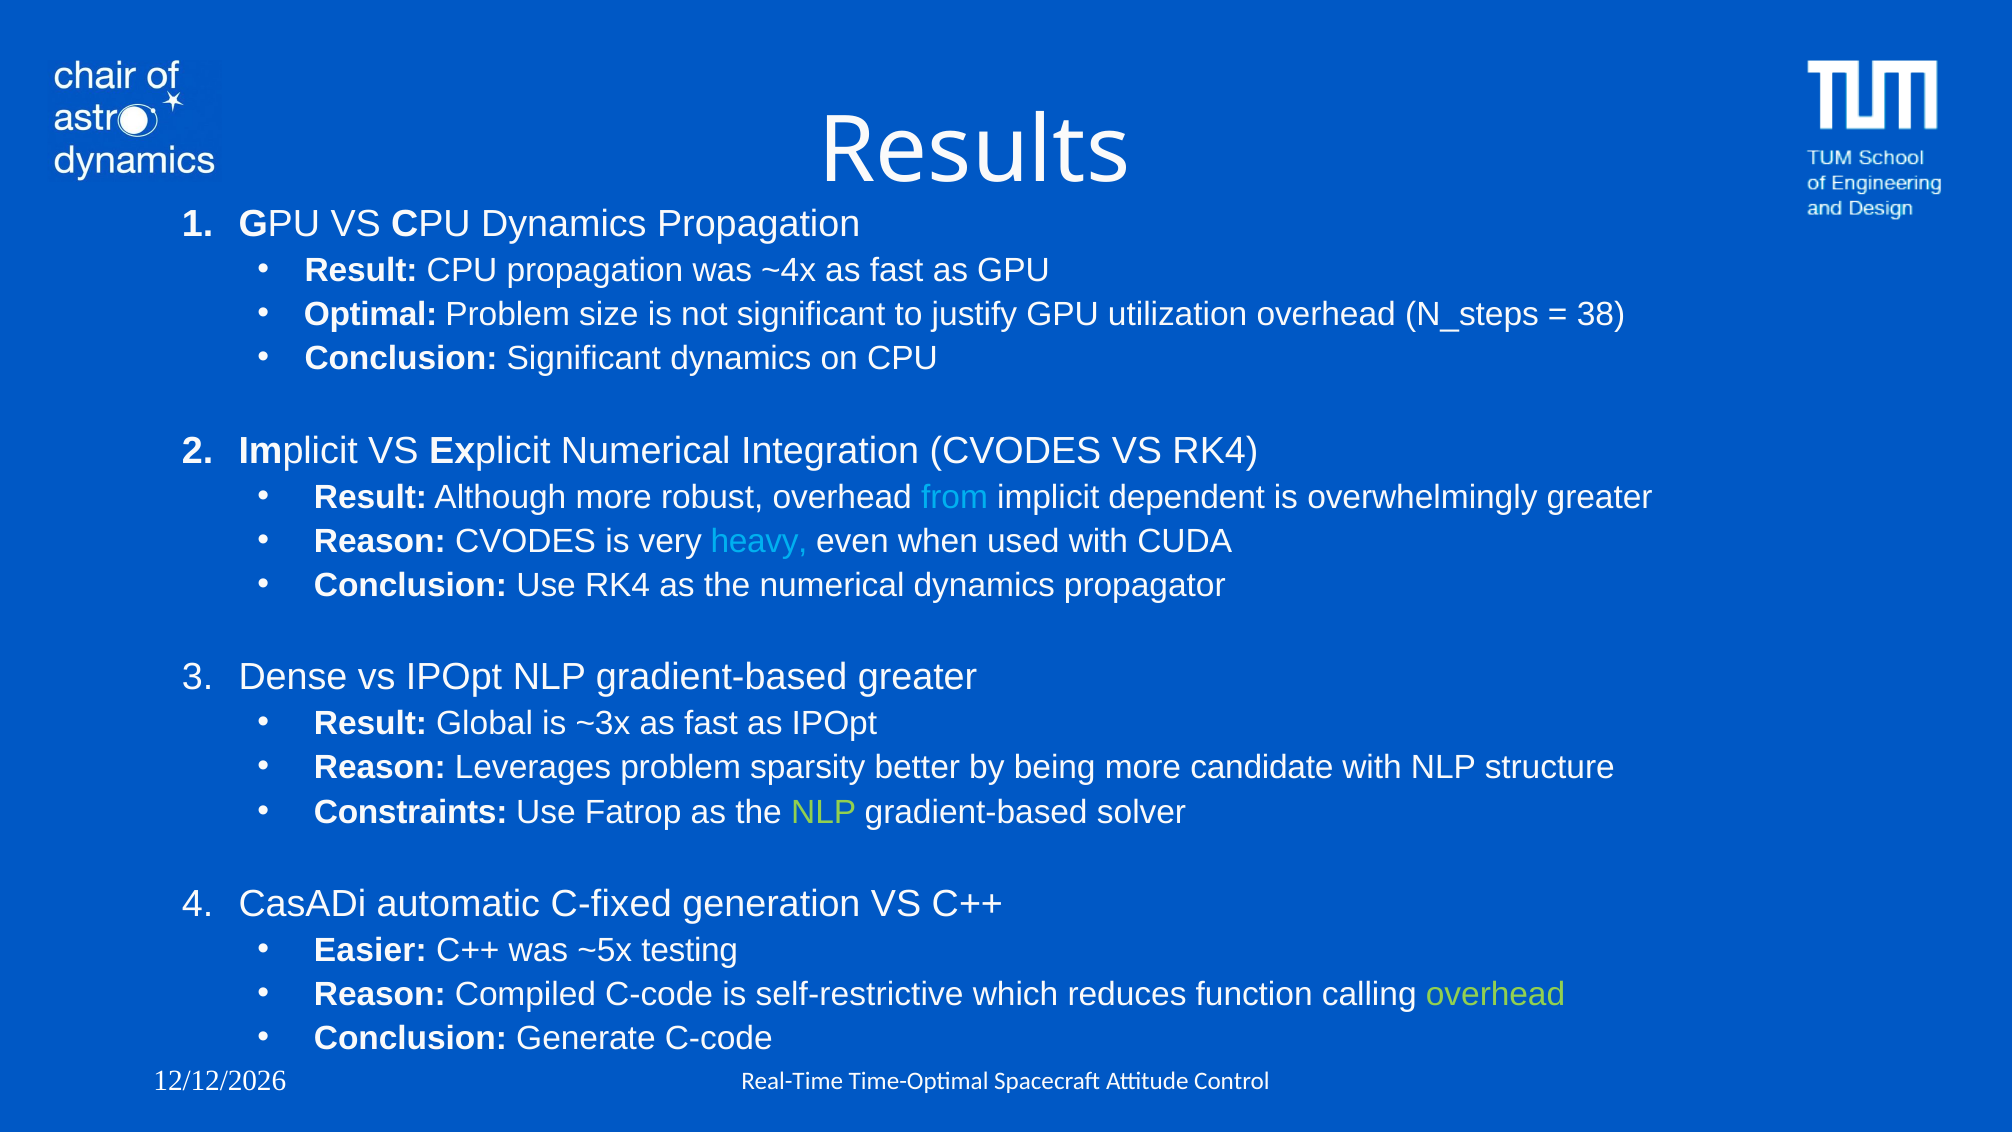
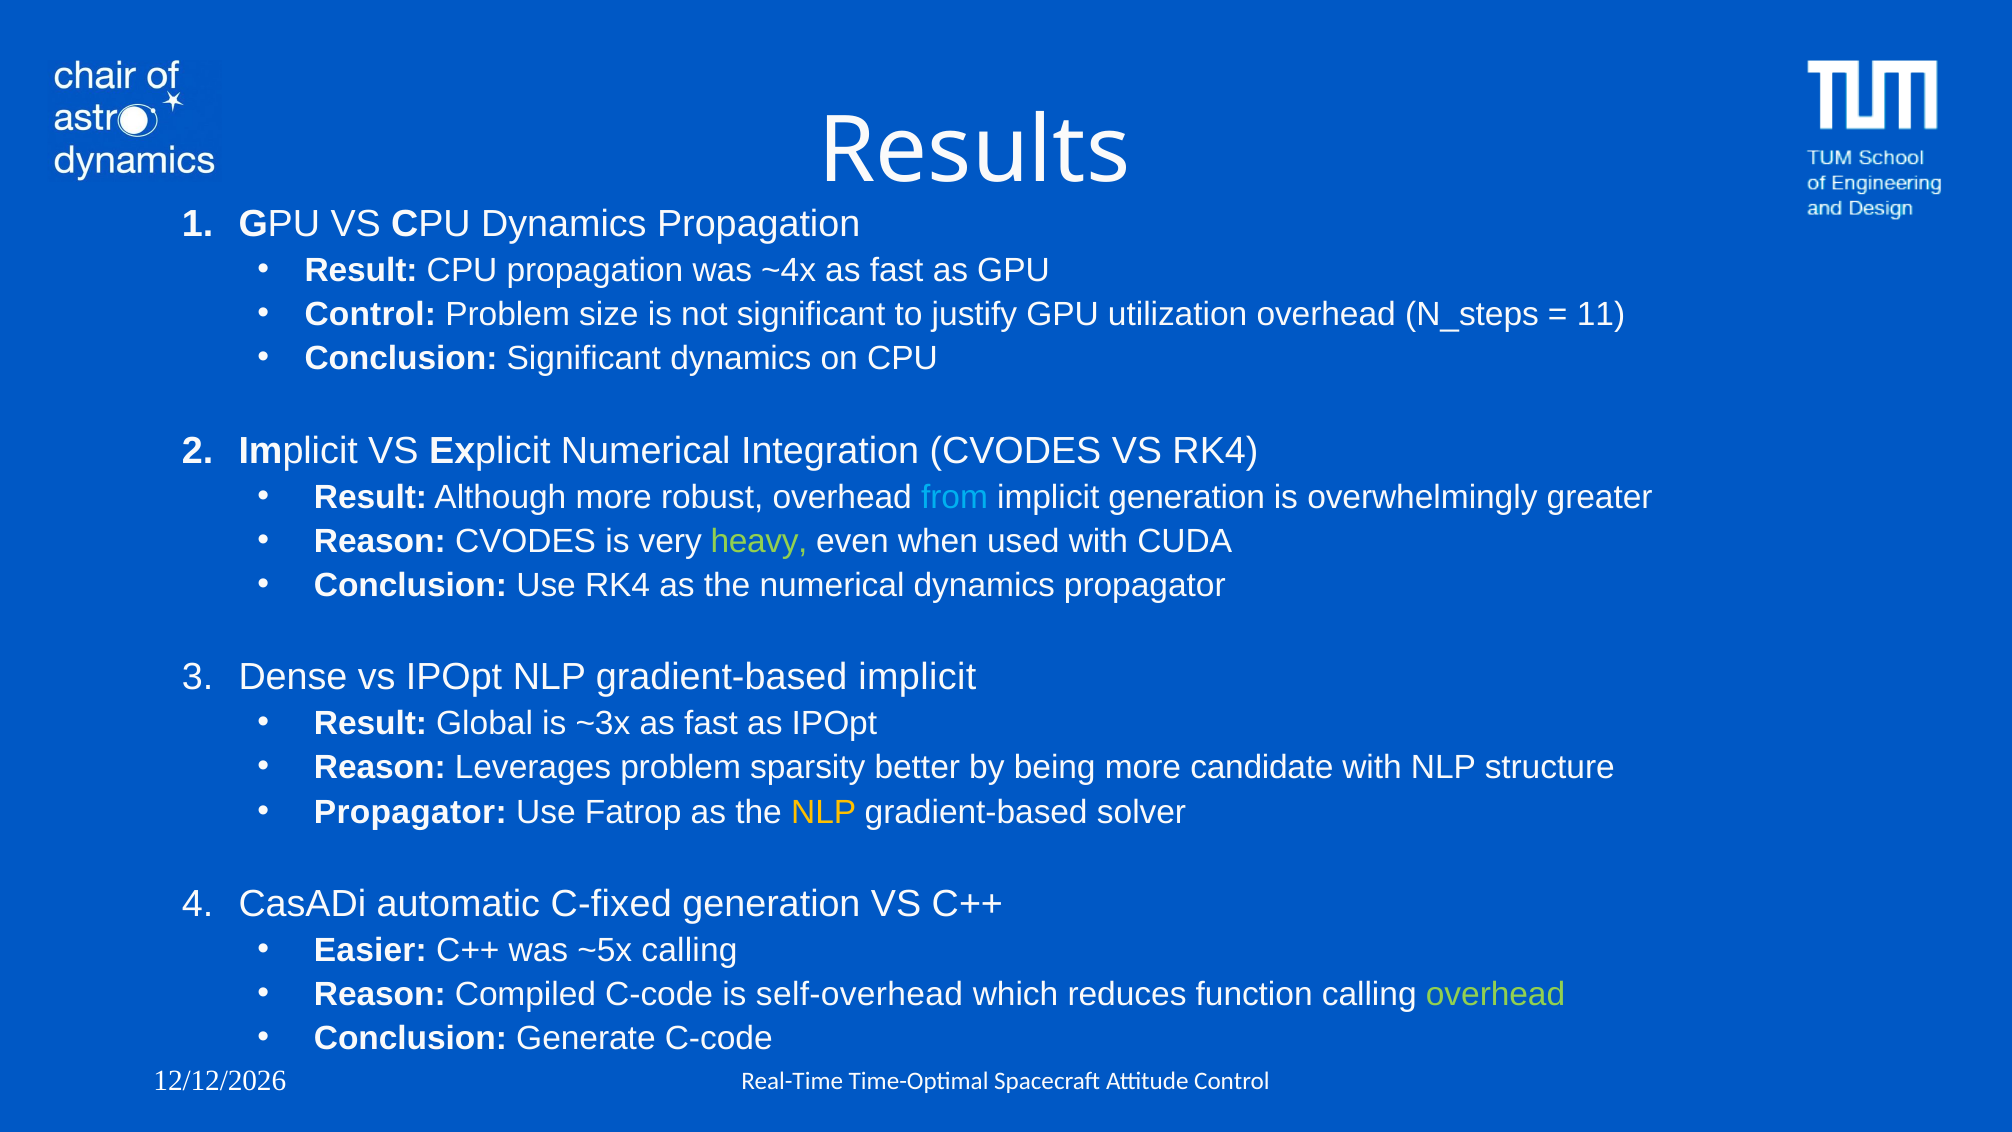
Optimal: Optimal -> Control (370, 315)
38: 38 -> 11 (1601, 315)
implicit dependent: dependent -> generation (1187, 497)
heavy colour: light blue -> light green (759, 541)
gradient-based greater: greater -> implicit (917, 677)
Constraints: Constraints -> Propagator (410, 812)
NLP colour: light green -> yellow (824, 812)
~5x testing: testing -> calling (689, 950)
self-restrictive: self-restrictive -> self-overhead (859, 994)
